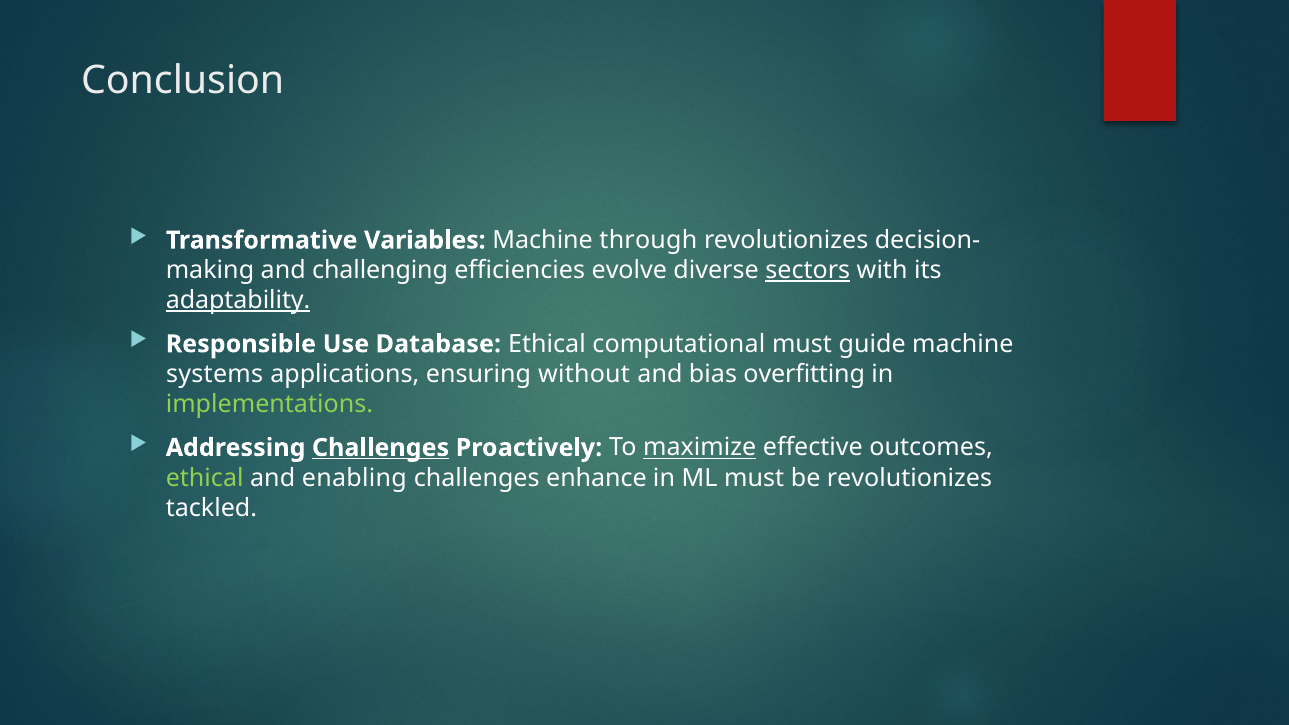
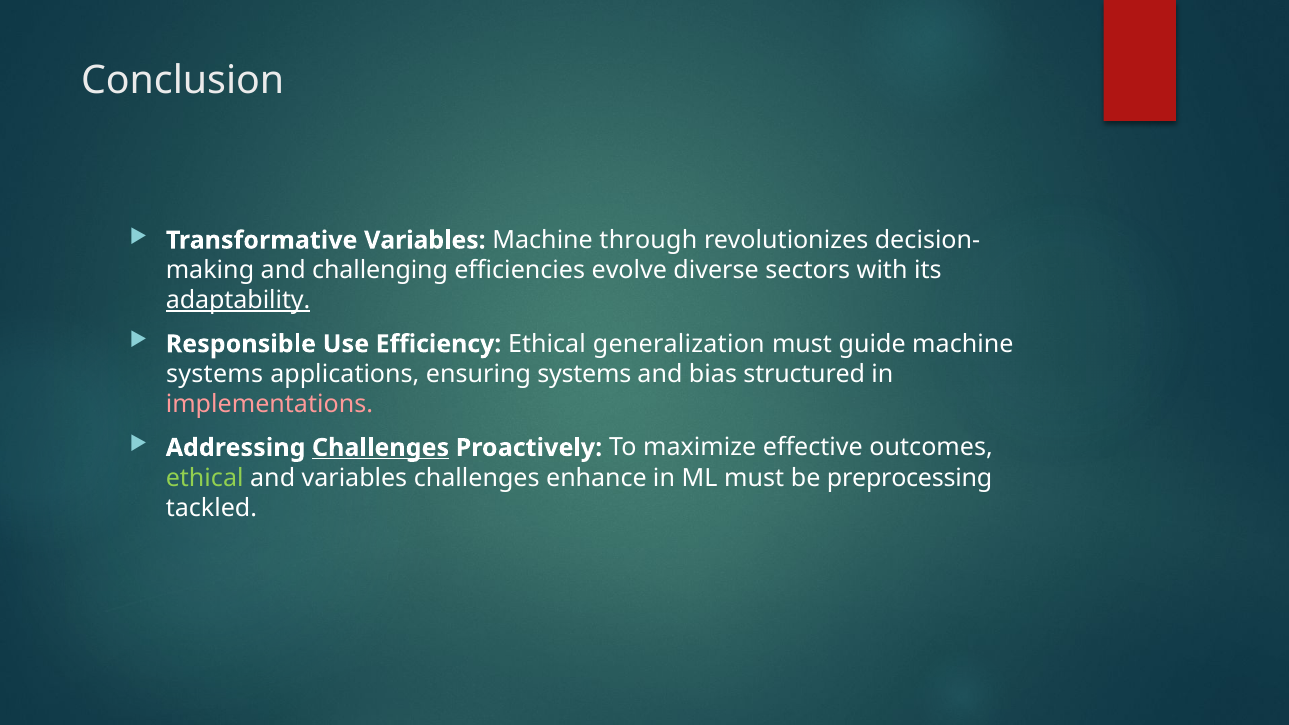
sectors underline: present -> none (808, 270)
Database: Database -> Efficiency (438, 344)
computational: computational -> generalization (679, 344)
ensuring without: without -> systems (584, 374)
overfitting: overfitting -> structured (804, 374)
implementations colour: light green -> pink (269, 404)
maximize underline: present -> none (700, 448)
and enabling: enabling -> variables (354, 478)
be revolutionizes: revolutionizes -> preprocessing (910, 478)
